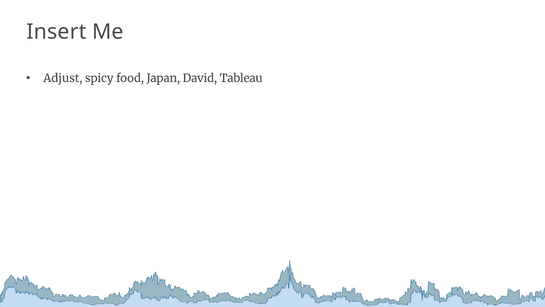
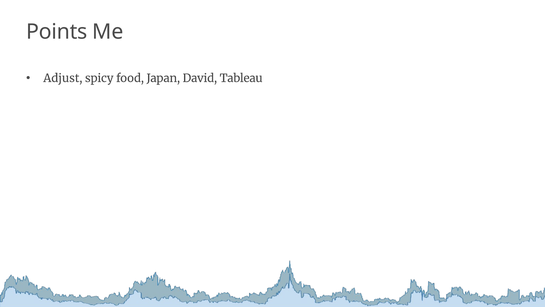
Insert: Insert -> Points (57, 32)
